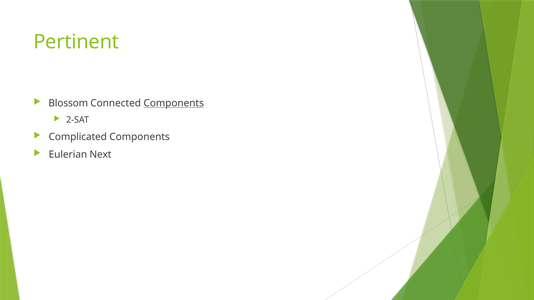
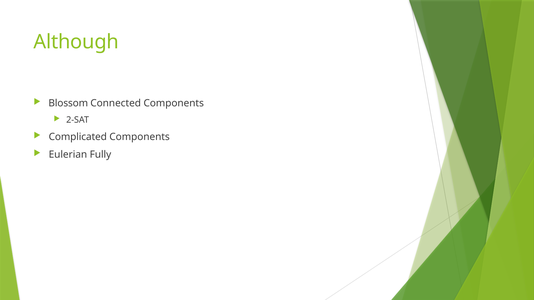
Pertinent: Pertinent -> Although (76, 42)
Components underline: present -> none (174, 103)
Next: Next -> Fully (100, 155)
